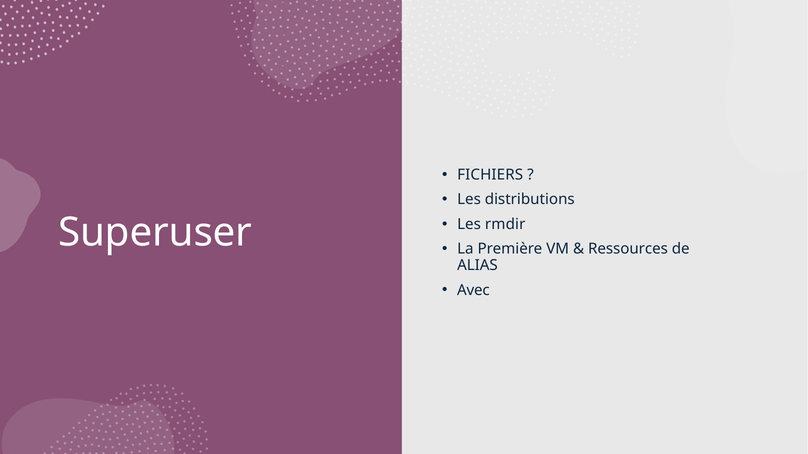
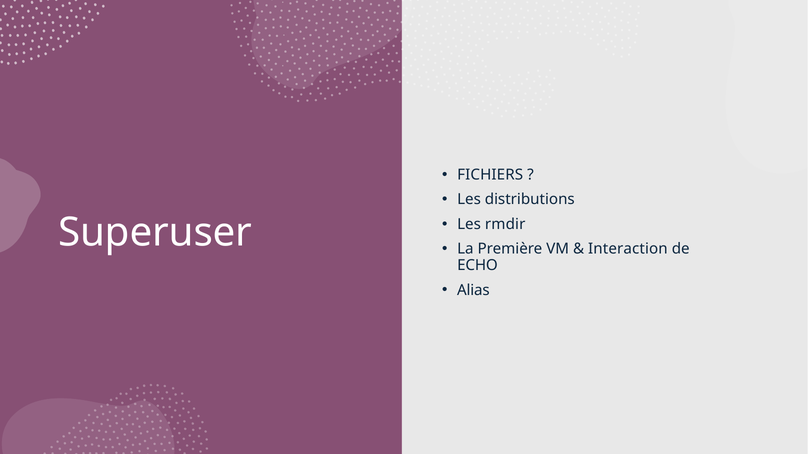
Ressources: Ressources -> Interaction (628, 249)
ALIAS: ALIAS -> ECHO (478, 266)
Avec: Avec -> Alias (473, 290)
